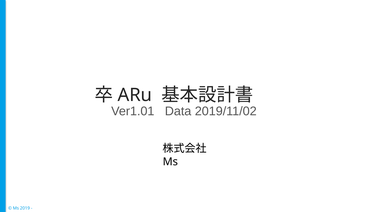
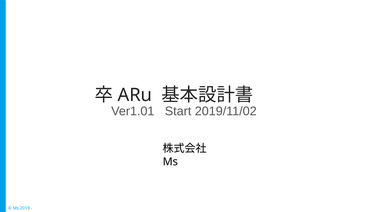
Data: Data -> Start (178, 111)
